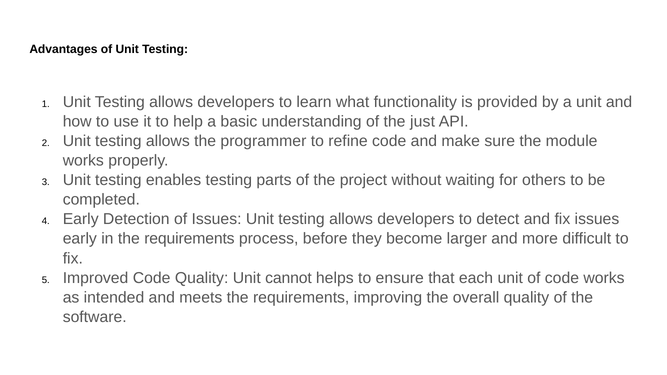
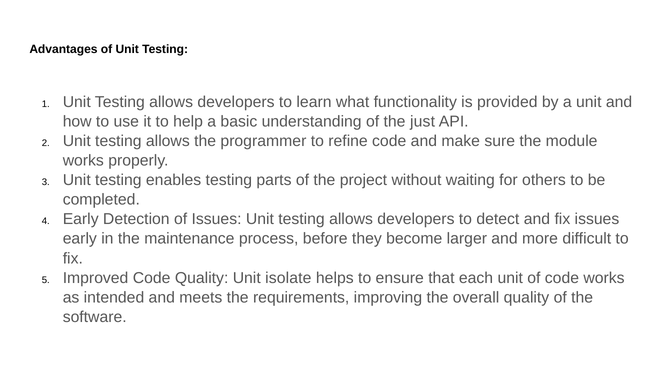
in the requirements: requirements -> maintenance (189, 239)
cannot: cannot -> isolate (288, 278)
